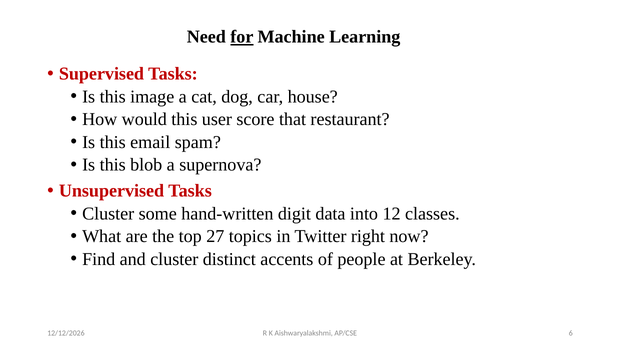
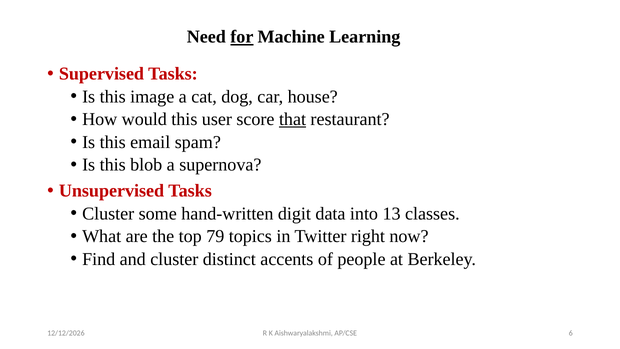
that underline: none -> present (293, 119)
12: 12 -> 13 (392, 213)
27: 27 -> 79 (215, 236)
